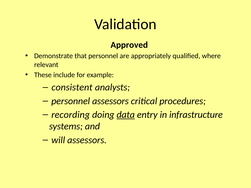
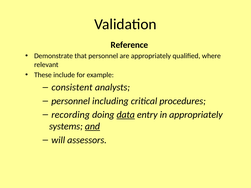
Approved: Approved -> Reference (129, 45)
personnel assessors: assessors -> including (110, 101)
in infrastructure: infrastructure -> appropriately (196, 115)
and underline: none -> present (92, 127)
